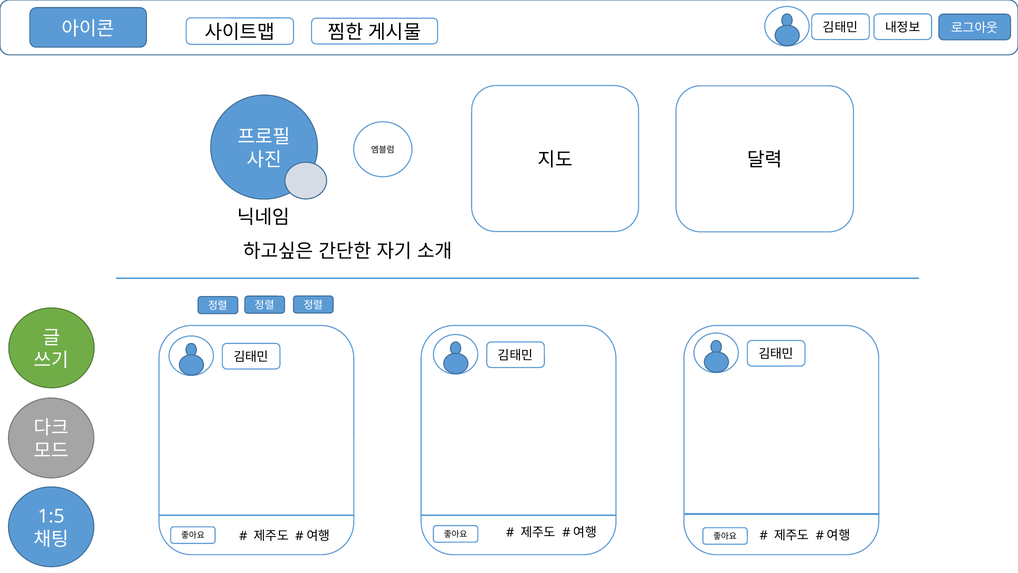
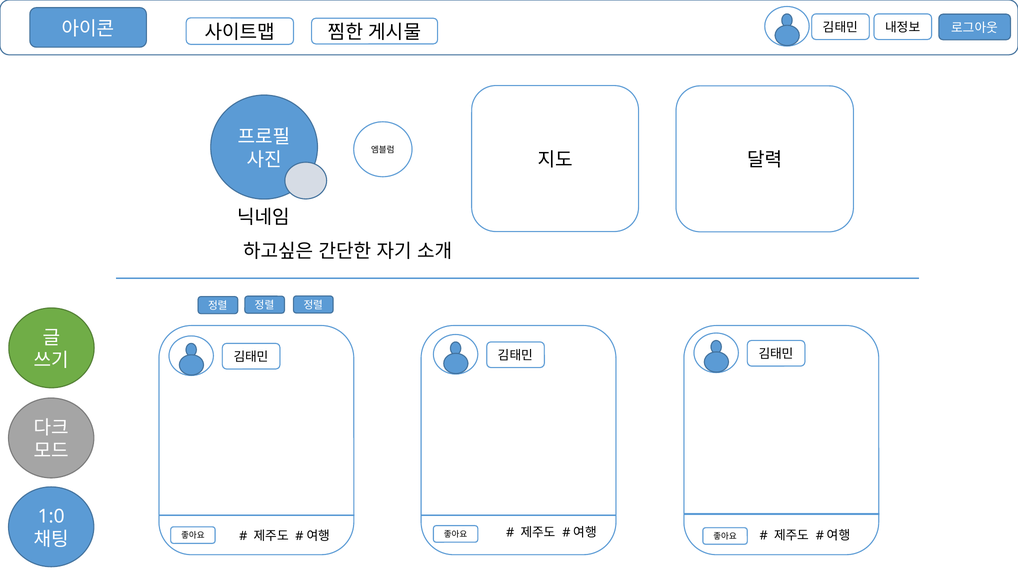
1:5: 1:5 -> 1:0 (51, 516)
